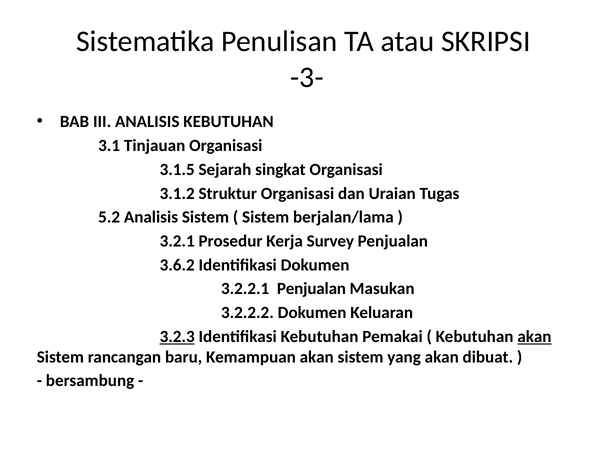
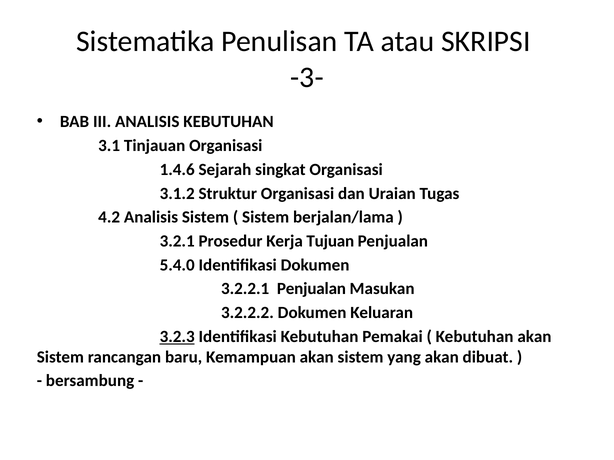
3.1.5: 3.1.5 -> 1.4.6 (177, 170)
5.2: 5.2 -> 4.2 (109, 217)
Survey: Survey -> Tujuan (330, 241)
3.6.2: 3.6.2 -> 5.4.0 (177, 265)
akan underline: present -> none (534, 337)
